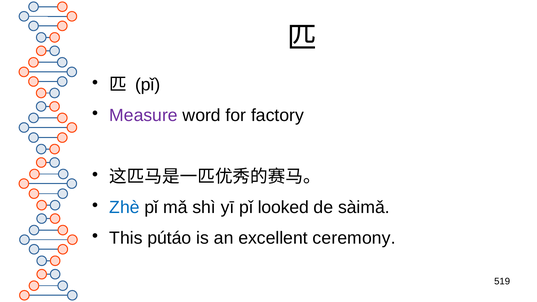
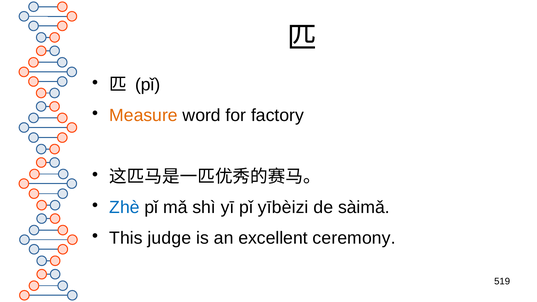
Measure colour: purple -> orange (144, 115)
looked: looked -> yībèizi (283, 207)
pútáo: pútáo -> judge (169, 238)
